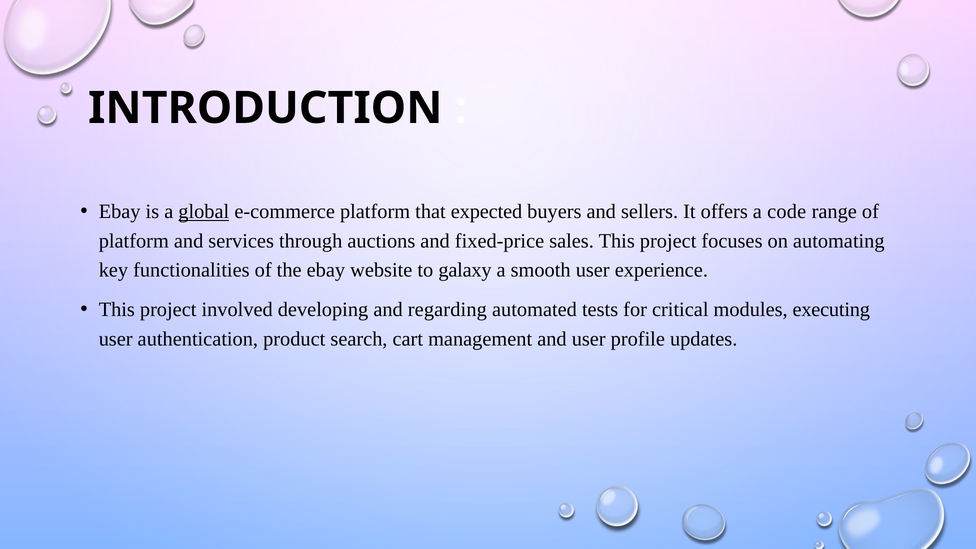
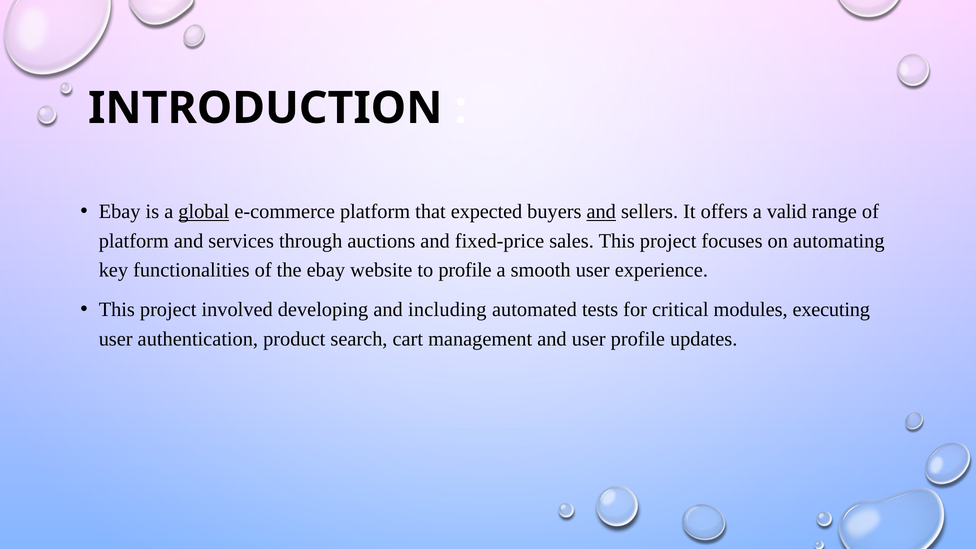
and underline: none -> present (601, 212)
code: code -> valid (787, 212)
to galaxy: galaxy -> profile (465, 270)
regarding: regarding -> including (447, 310)
